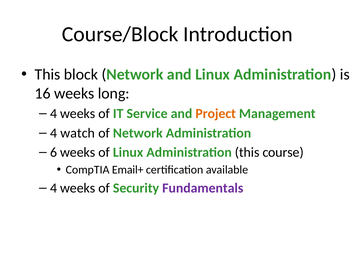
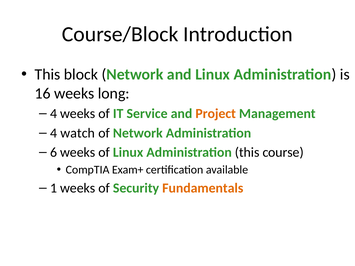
Email+: Email+ -> Exam+ (128, 170)
4: 4 -> 1 (54, 188)
Fundamentals colour: purple -> orange (203, 188)
